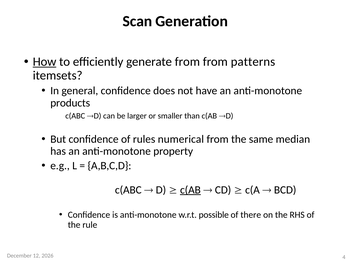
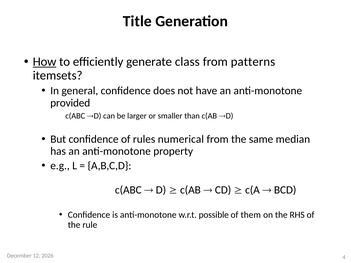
Scan: Scan -> Title (137, 21)
generate from: from -> class (187, 62)
products: products -> provided (70, 103)
c(AB underline: present -> none (190, 190)
there: there -> them (251, 215)
